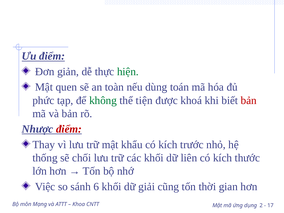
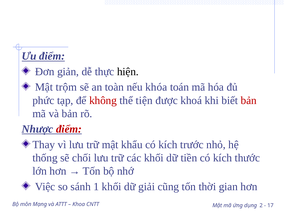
hiện colour: green -> black (128, 72)
quen: quen -> trộm (66, 87)
dùng: dùng -> khóa (156, 87)
không colour: green -> red (103, 100)
liên: liên -> tiền (189, 158)
6: 6 -> 1 (96, 187)
